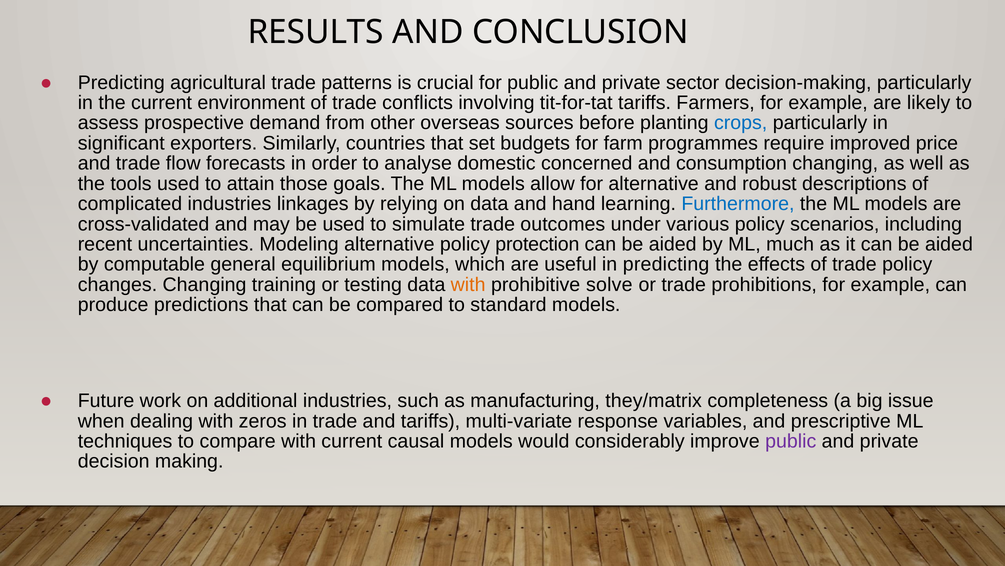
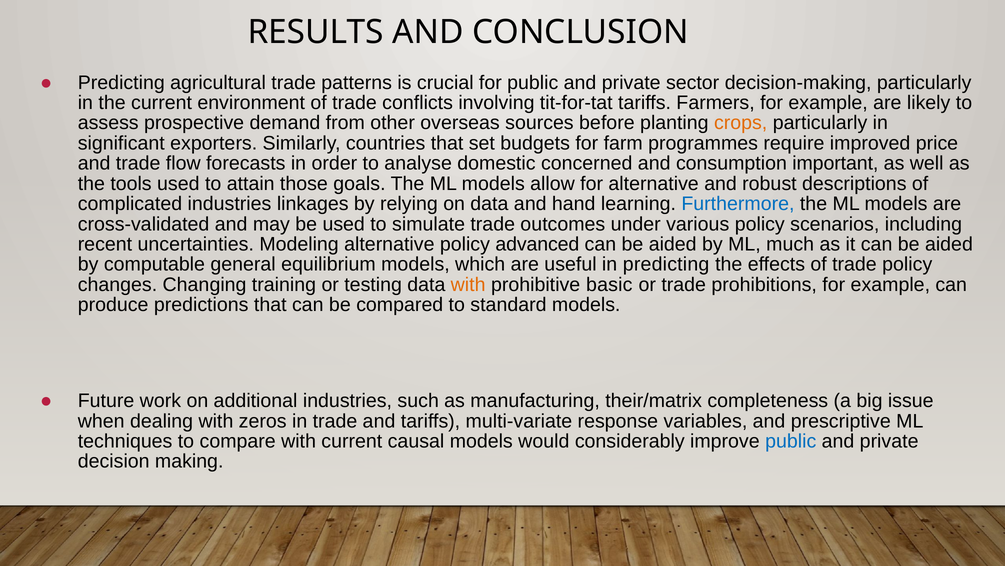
crops colour: blue -> orange (741, 123)
consumption changing: changing -> important (835, 163)
protection: protection -> advanced (537, 244)
solve: solve -> basic (609, 284)
they/matrix: they/matrix -> their/matrix (654, 400)
public colour: purple -> blue (791, 441)
